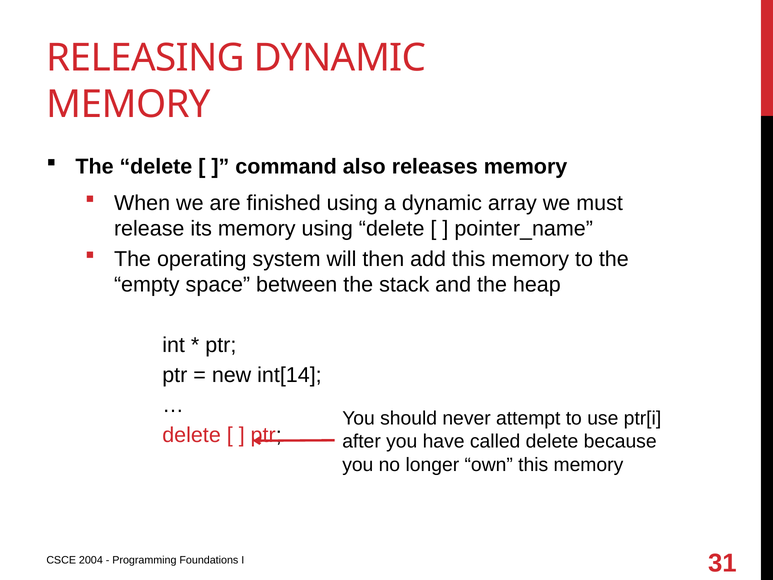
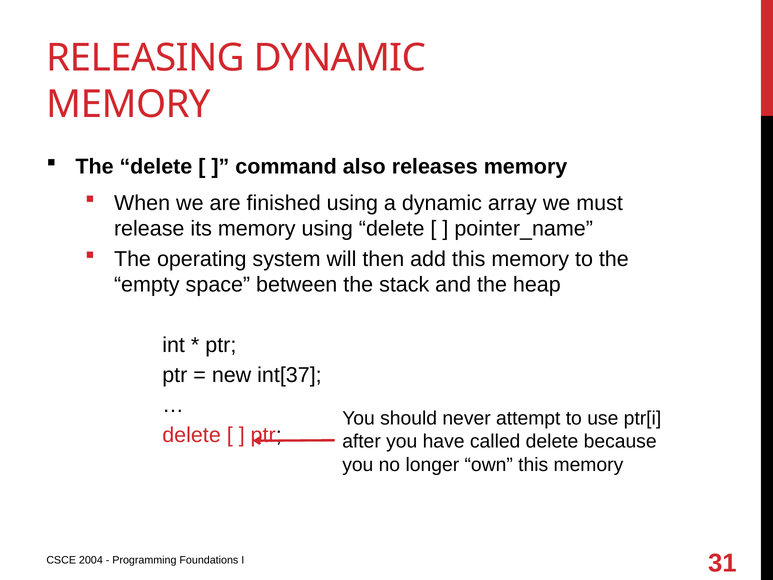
int[14: int[14 -> int[37 (289, 375)
